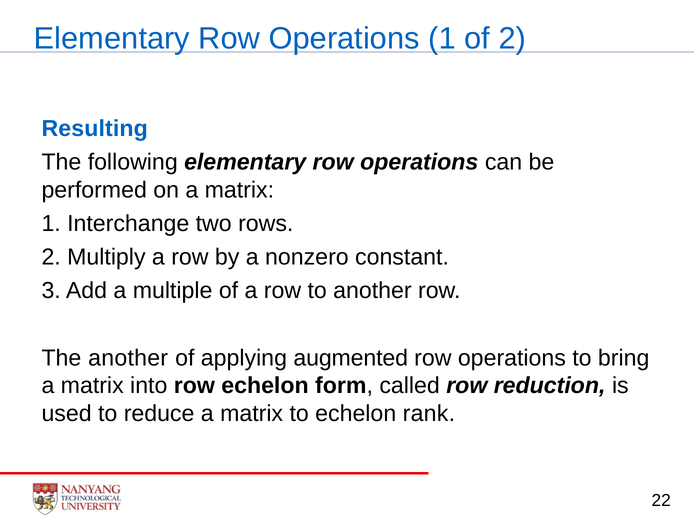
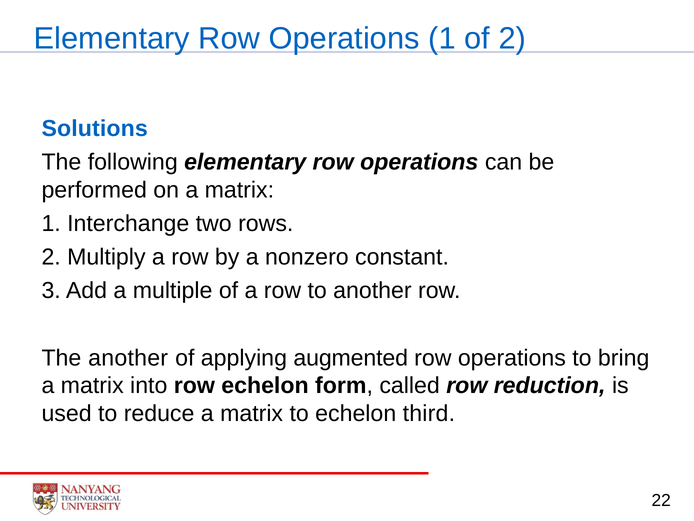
Resulting: Resulting -> Solutions (95, 129)
rank: rank -> third (429, 413)
